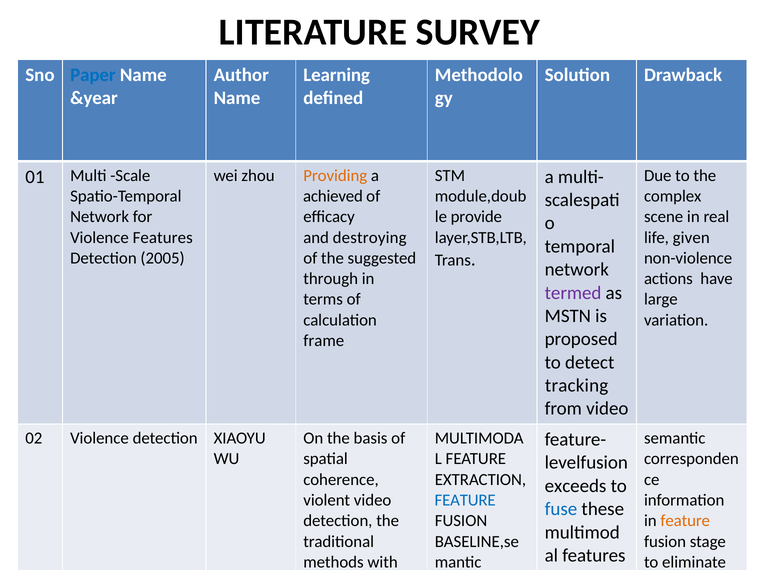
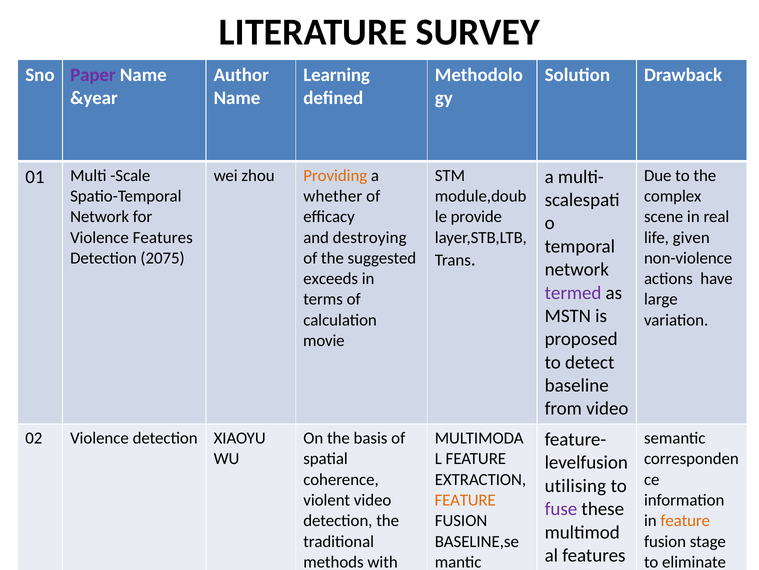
Paper colour: blue -> purple (93, 75)
achieved: achieved -> whether (333, 196)
2005: 2005 -> 2075 (163, 258)
through: through -> exceeds (331, 278)
frame: frame -> movie (324, 340)
tracking: tracking -> baseline (577, 385)
exceeds: exceeds -> utilising (575, 485)
FEATURE colour: blue -> orange (465, 500)
fuse colour: blue -> purple (561, 508)
